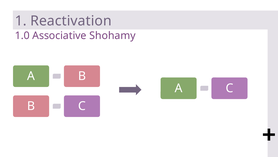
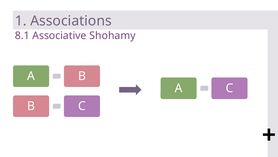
Reactivation: Reactivation -> Associations (71, 21)
1.0: 1.0 -> 8.1 (22, 35)
